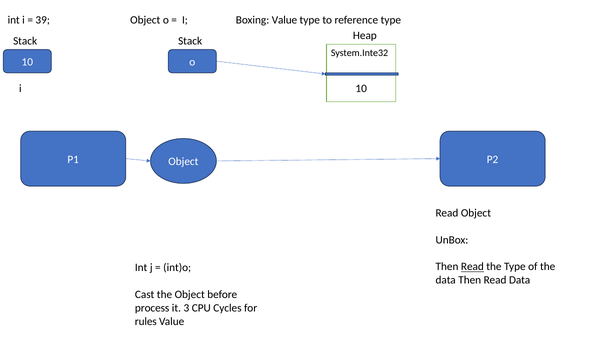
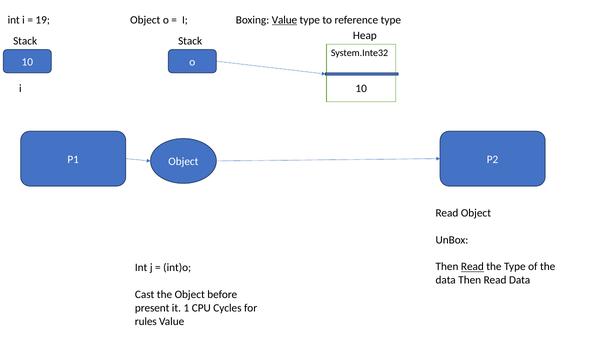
39: 39 -> 19 (43, 20)
Value underline: none -> present (284, 20)
process: process -> present (152, 308)
3: 3 -> 1 (186, 308)
